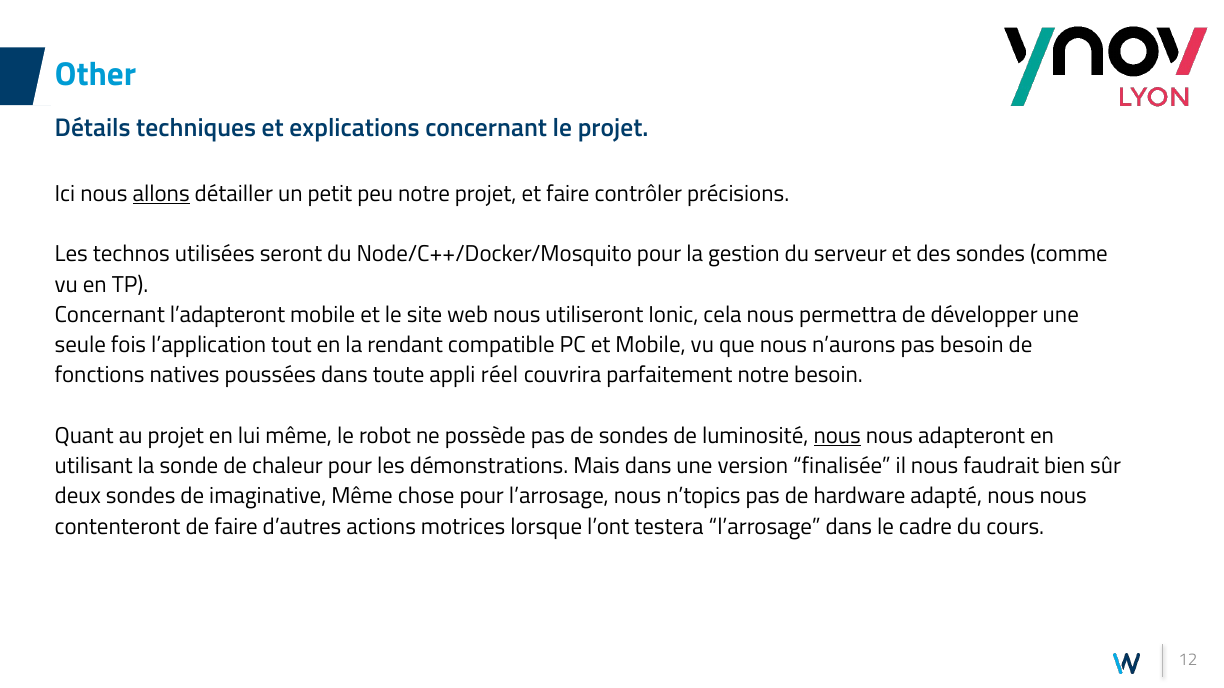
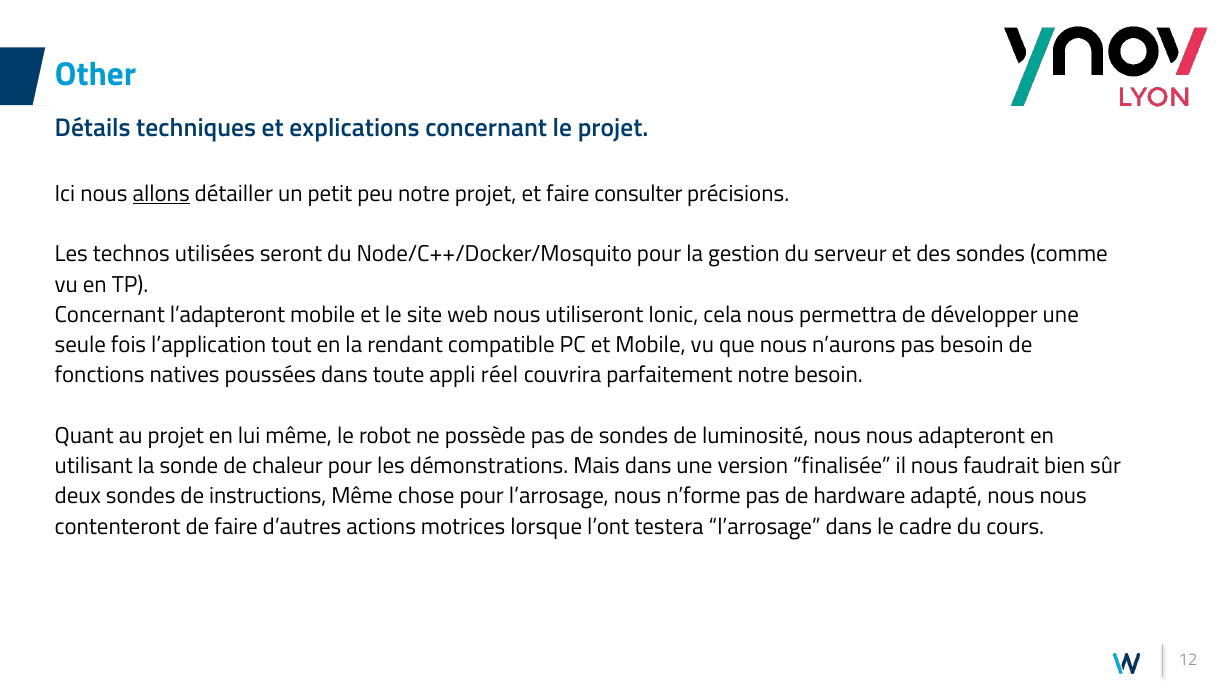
contrôler: contrôler -> consulter (638, 194)
nous underline: present -> none (837, 436)
imaginative: imaginative -> instructions (268, 497)
n’topics: n’topics -> n’forme (704, 497)
